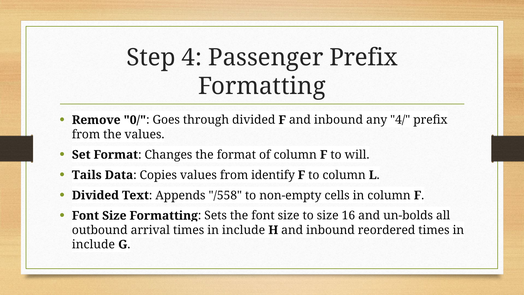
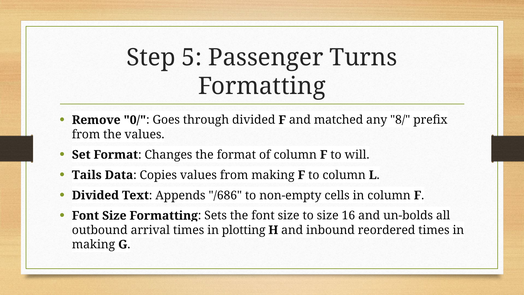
4: 4 -> 5 (192, 57)
Passenger Prefix: Prefix -> Turns (363, 57)
F and inbound: inbound -> matched (339, 120)
4/: 4/ -> 8/ (400, 120)
from identify: identify -> making (273, 175)
/558: /558 -> /686 (225, 195)
arrival times in include: include -> plotting (244, 230)
include: include -> making (93, 244)
